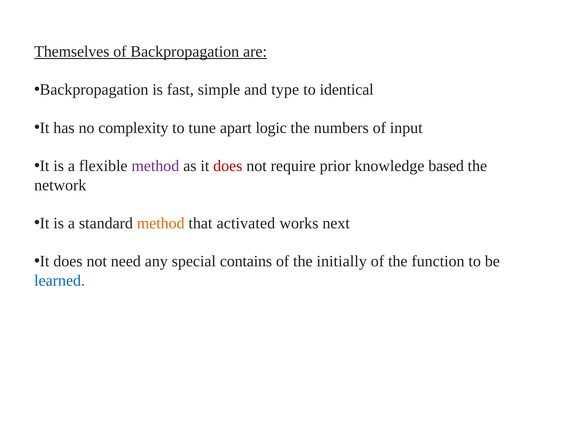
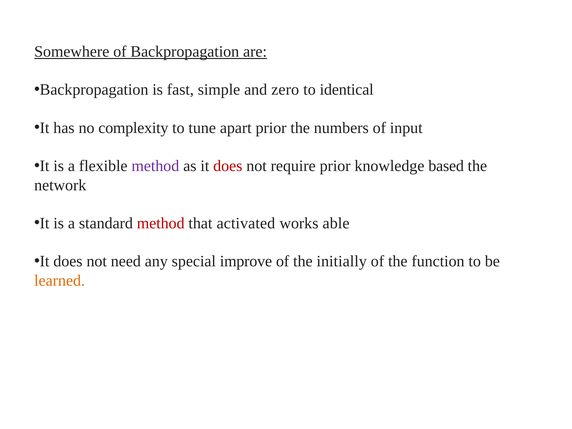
Themselves: Themselves -> Somewhere (72, 52)
type: type -> zero (285, 90)
apart logic: logic -> prior (271, 128)
method colour: orange -> red (161, 223)
next: next -> able (336, 223)
contains: contains -> improve (246, 261)
learned colour: blue -> orange (60, 280)
